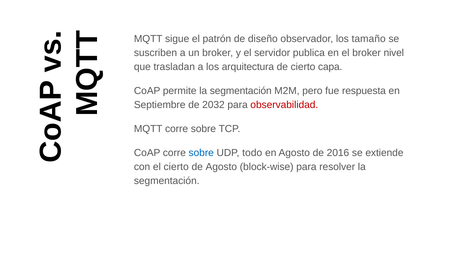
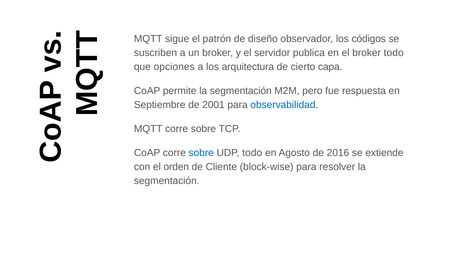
tamaño: tamaño -> códigos (369, 39)
broker nivel: nivel -> todo (394, 53)
trasladan: trasladan -> opciones (174, 67)
2032: 2032 -> 2001 (213, 105)
observabilidad colour: red -> blue (284, 105)
el cierto: cierto -> orden (176, 167)
de Agosto: Agosto -> Cliente (221, 167)
